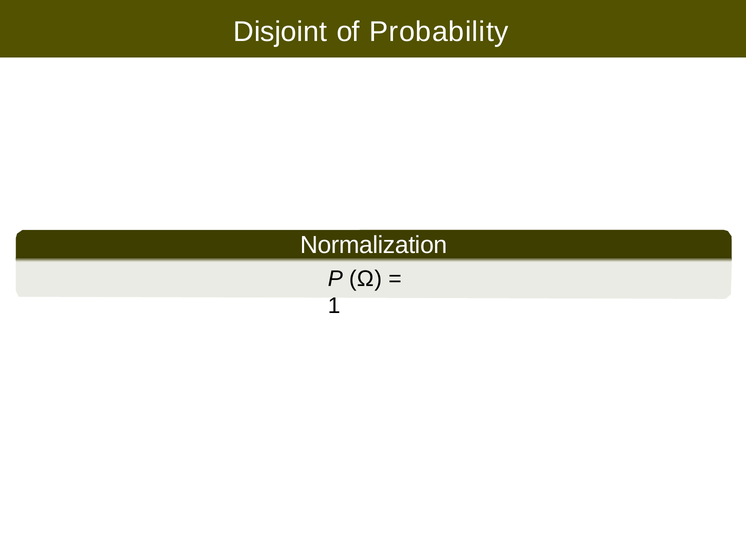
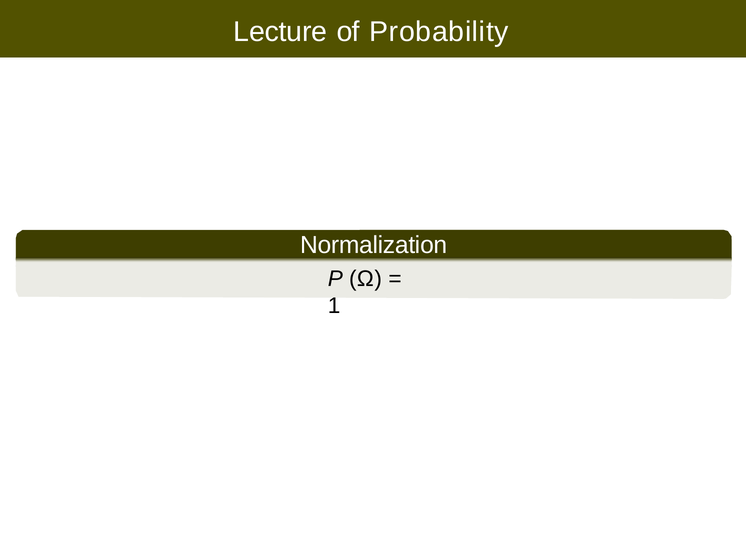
Disjoint: Disjoint -> Lecture (280, 32)
